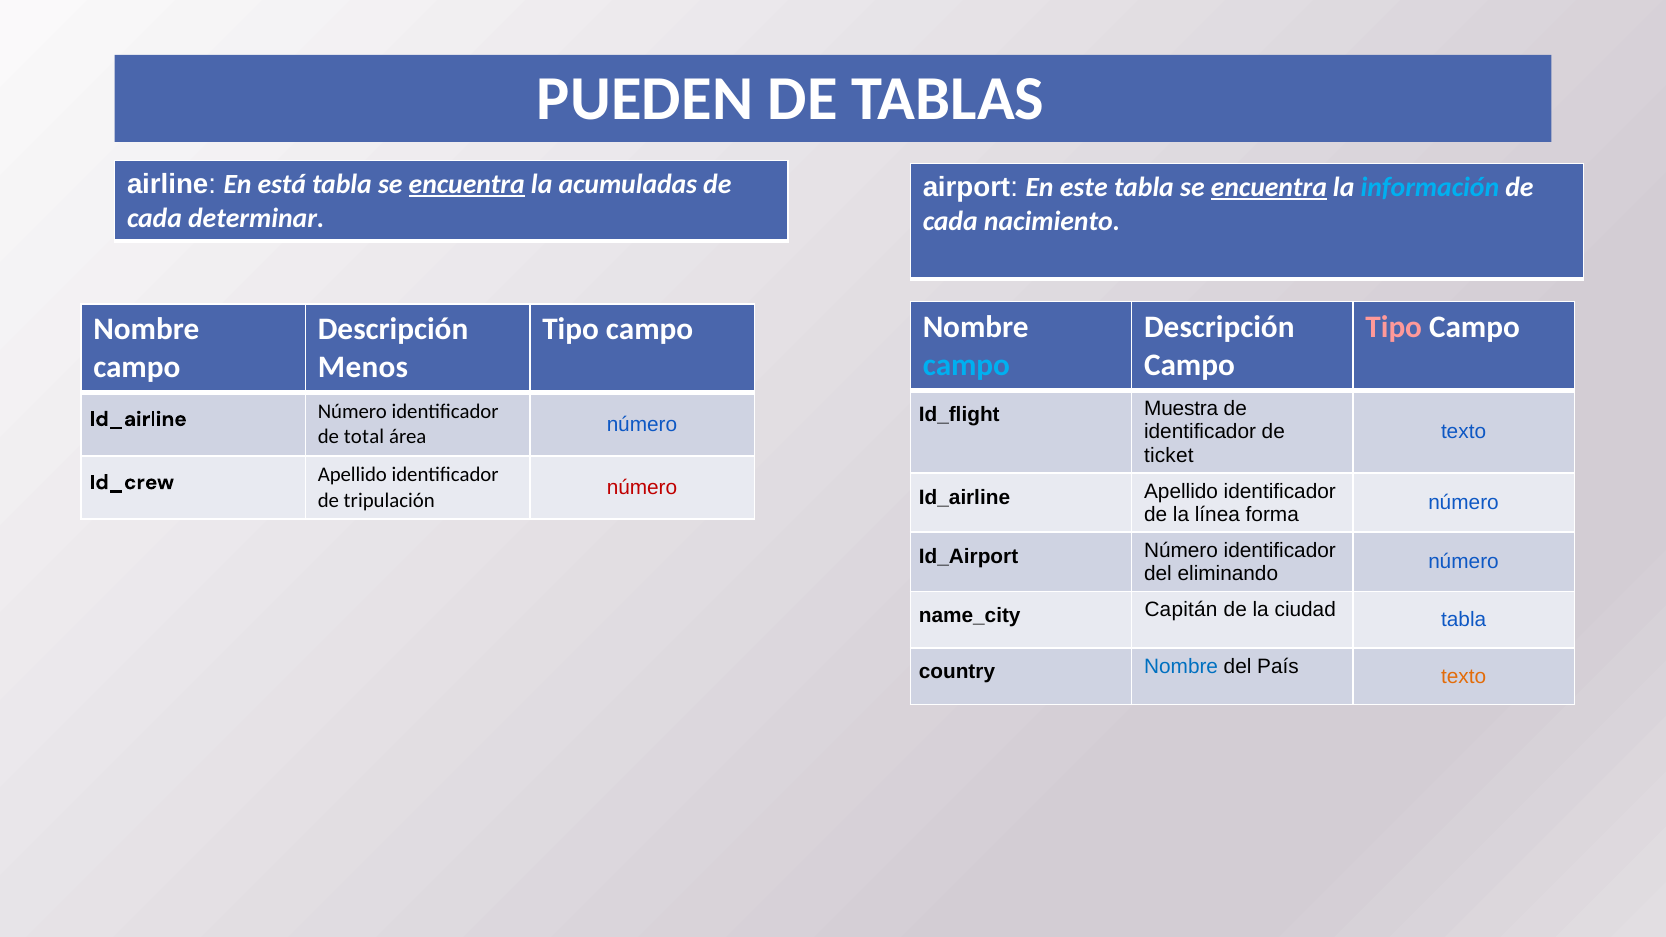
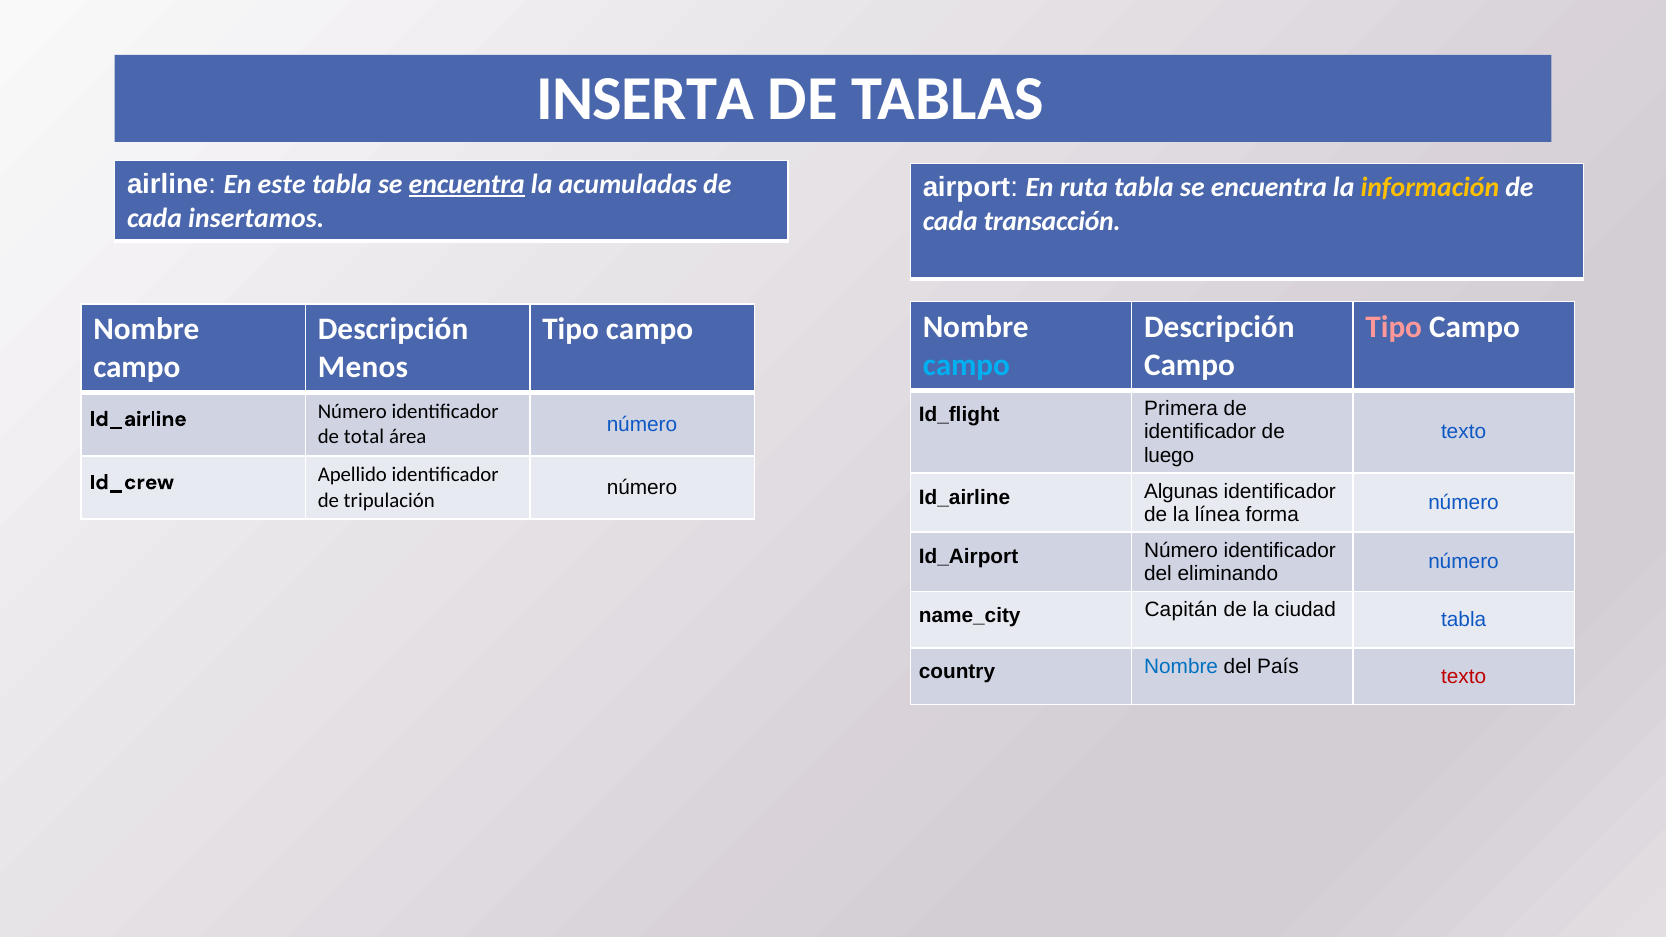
PUEDEN: PUEDEN -> INSERTA (645, 98)
está: está -> este (282, 184)
este: este -> ruta (1084, 187)
encuentra underline: present -> none (1269, 187)
información colour: light blue -> yellow (1430, 187)
determinar: determinar -> insertamos (256, 218)
nacimiento: nacimiento -> transacción (1052, 221)
Muestra: Muestra -> Primera (1181, 409)
ticket: ticket -> luego (1169, 455)
número colour: red -> black (642, 488)
Apellido: Apellido -> Algunas (1181, 491)
texto colour: orange -> red (1464, 677)
